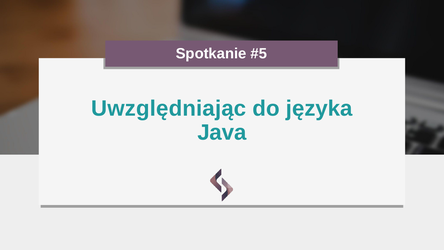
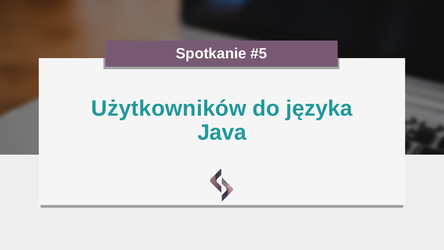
Uwzględniając: Uwzględniając -> Użytkowników (169, 109)
